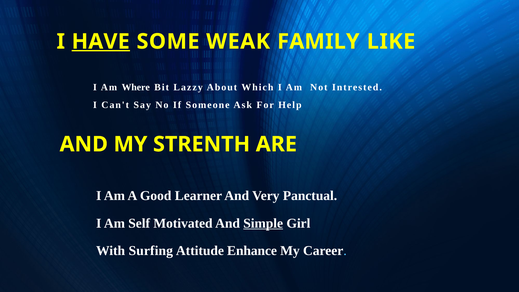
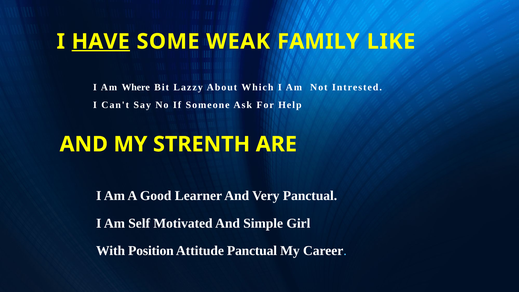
Simple underline: present -> none (263, 223)
Surfing: Surfing -> Position (151, 251)
Attitude Enhance: Enhance -> Panctual (252, 251)
